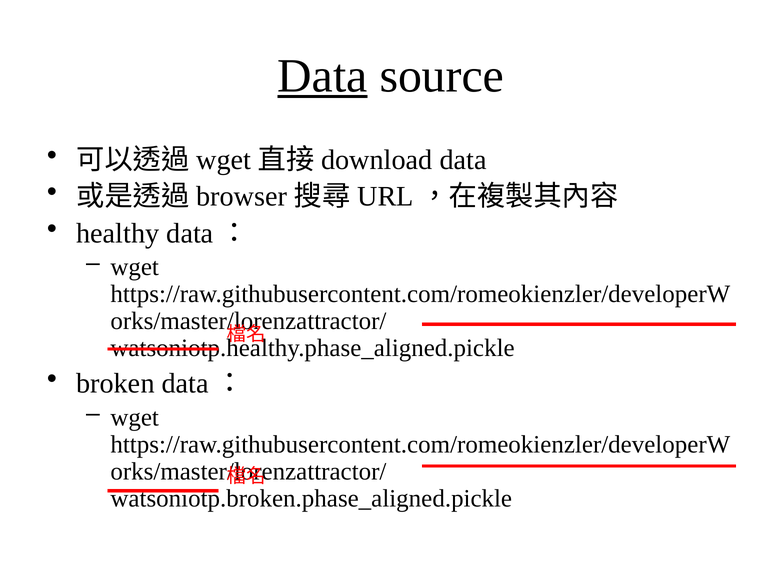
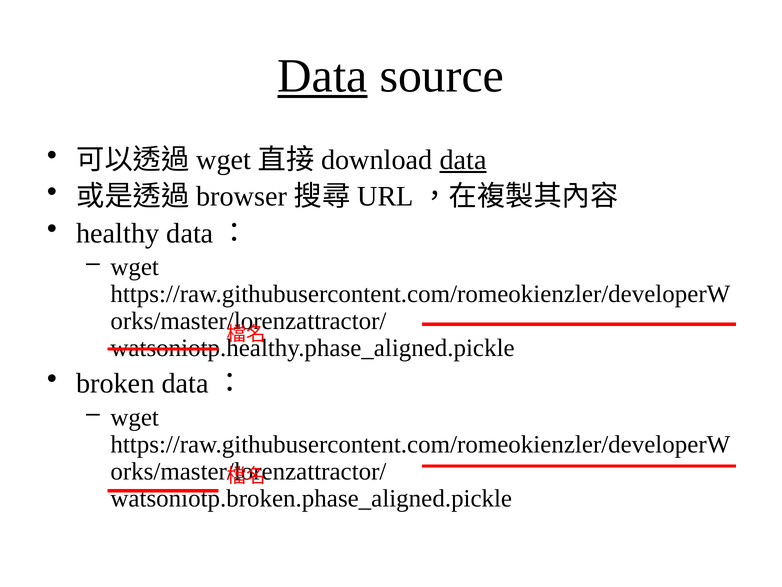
data underline: none -> present (463, 160)
